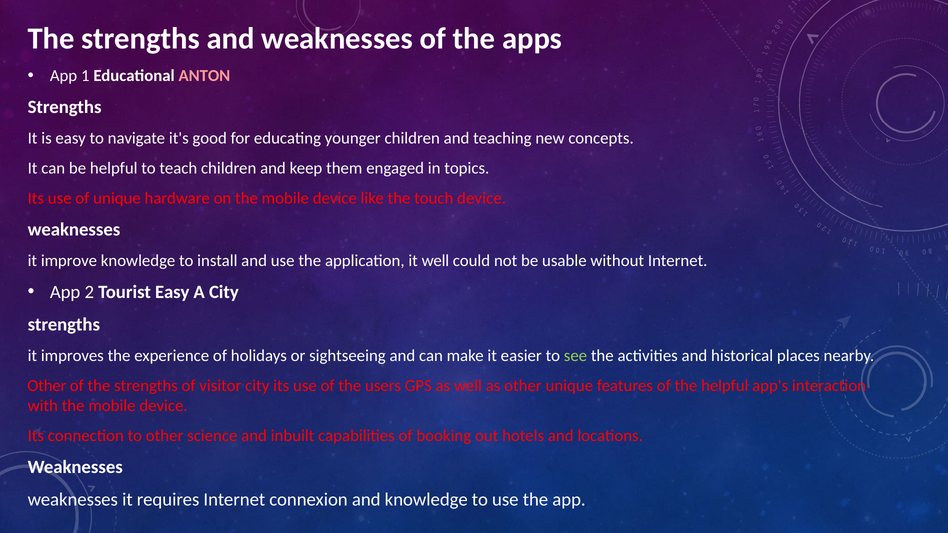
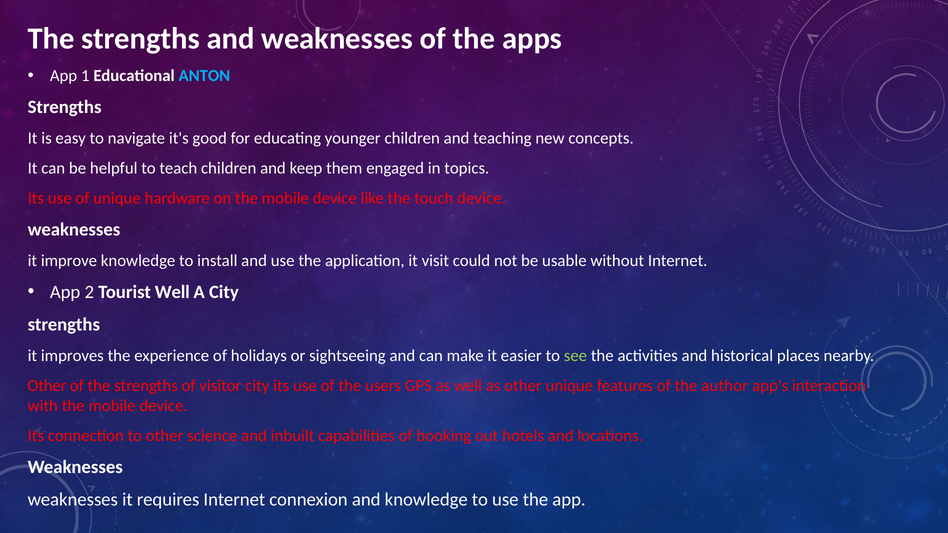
ANTON colour: pink -> light blue (204, 76)
it well: well -> visit (435, 261)
Tourist Easy: Easy -> Well (172, 292)
the helpful: helpful -> author (725, 386)
